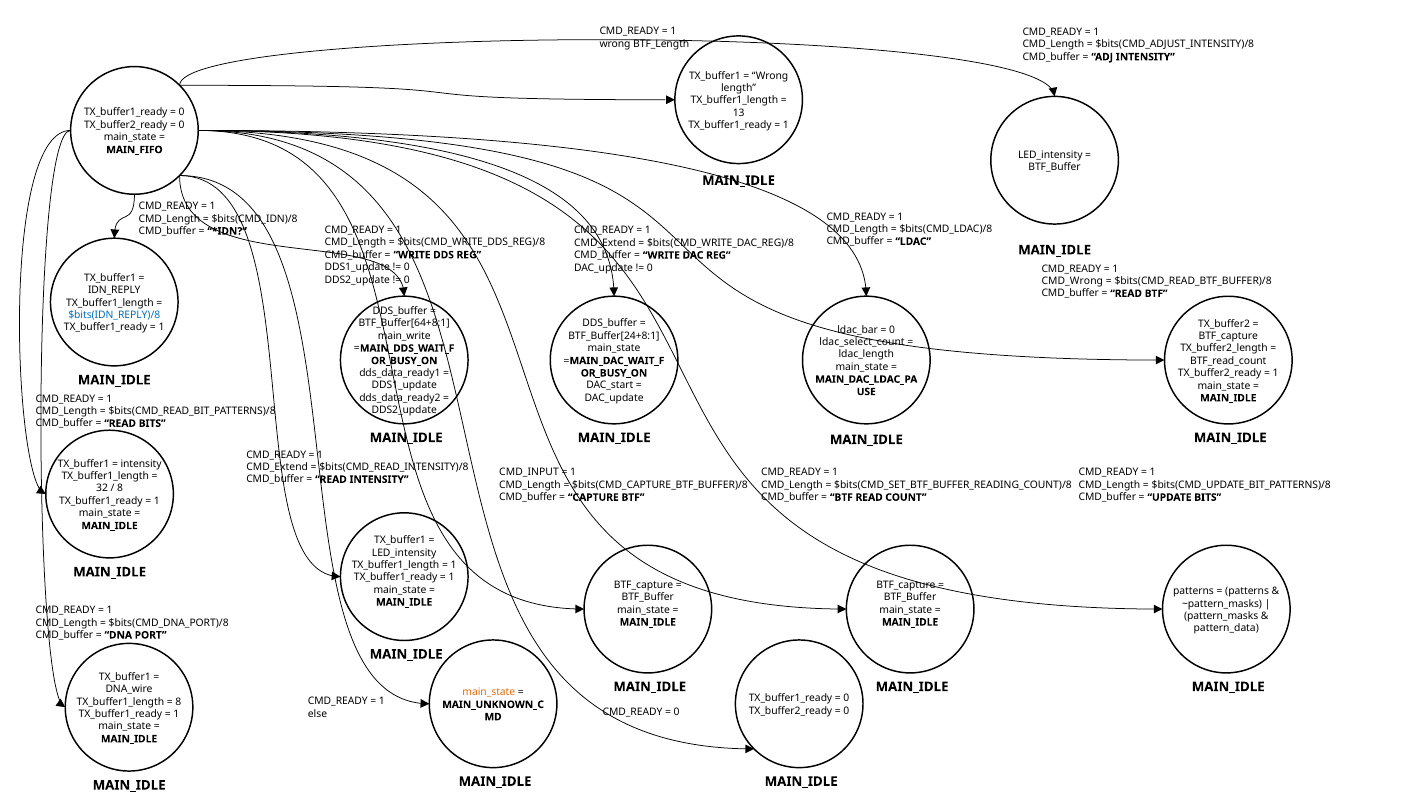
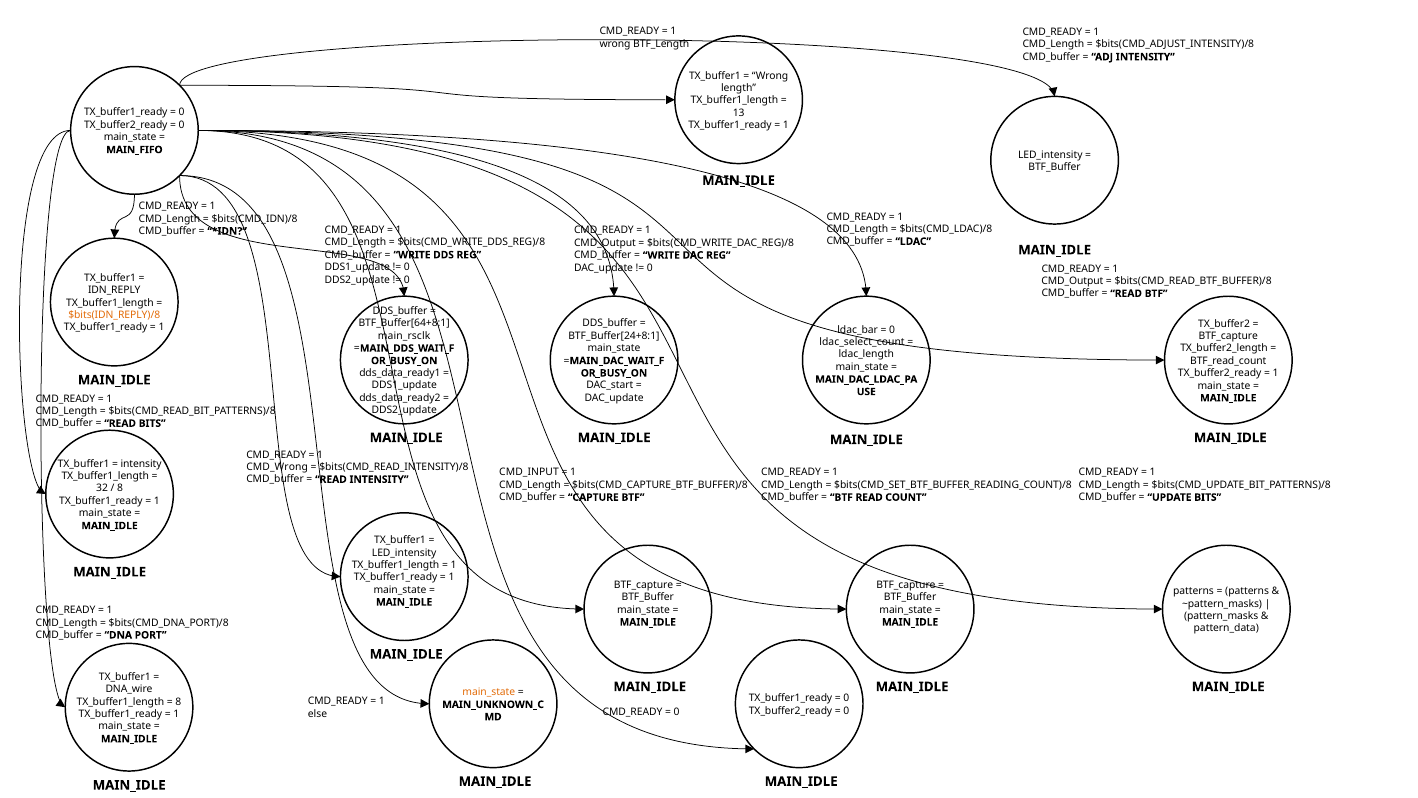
CMD_Extend: CMD_Extend -> CMD_Output (605, 243)
CMD_Wrong: CMD_Wrong -> CMD_Output (1072, 281)
$bits(IDN_REPLY)/8 colour: blue -> orange (114, 315)
main_write: main_write -> main_rsclk (404, 336)
CMD_Extend: CMD_Extend -> CMD_Wrong (277, 467)
